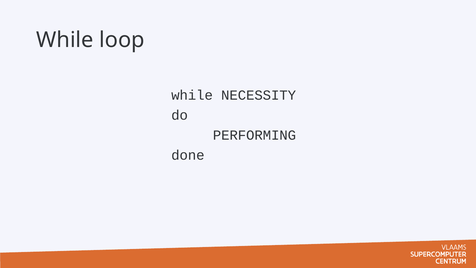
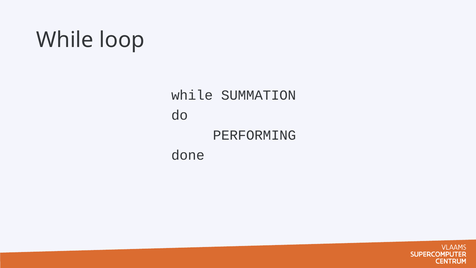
NECESSITY: NECESSITY -> SUMMATION (259, 95)
